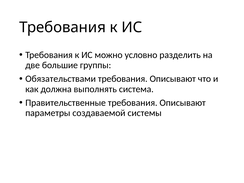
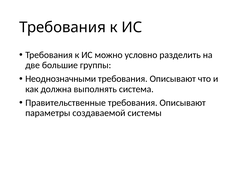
Обязательствами: Обязательствами -> Неоднозначными (61, 79)
